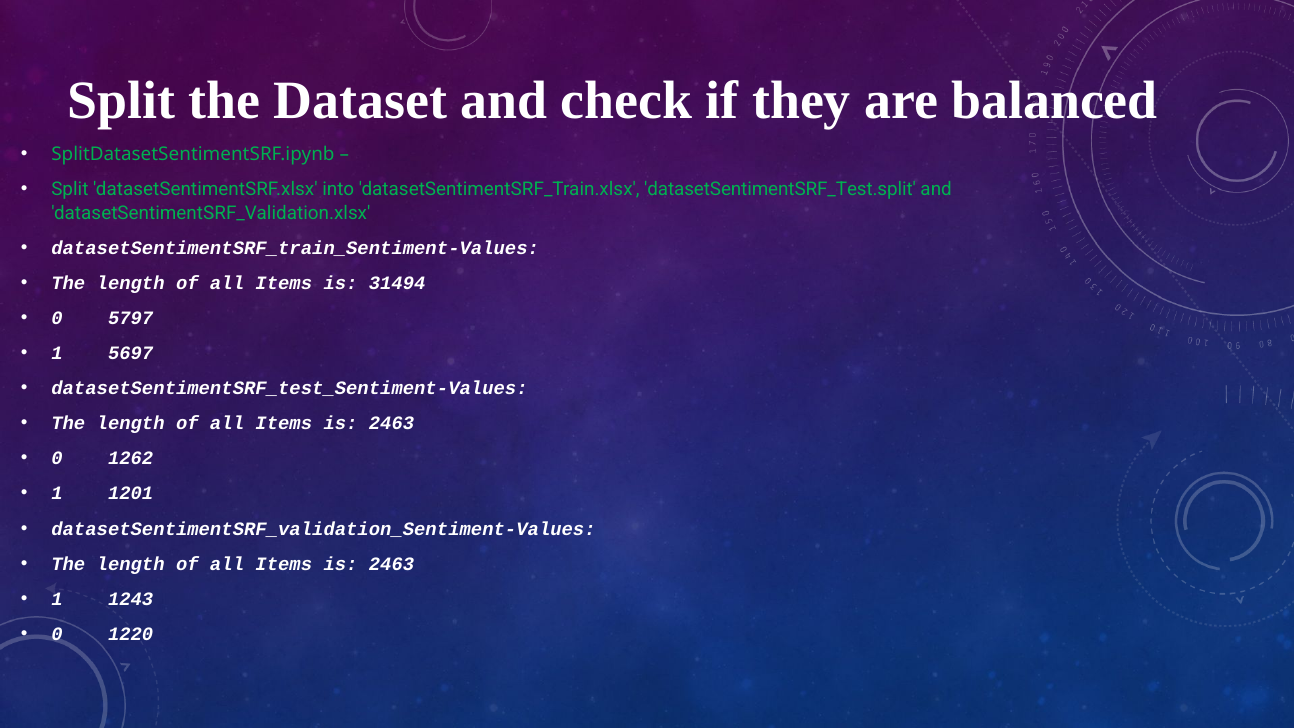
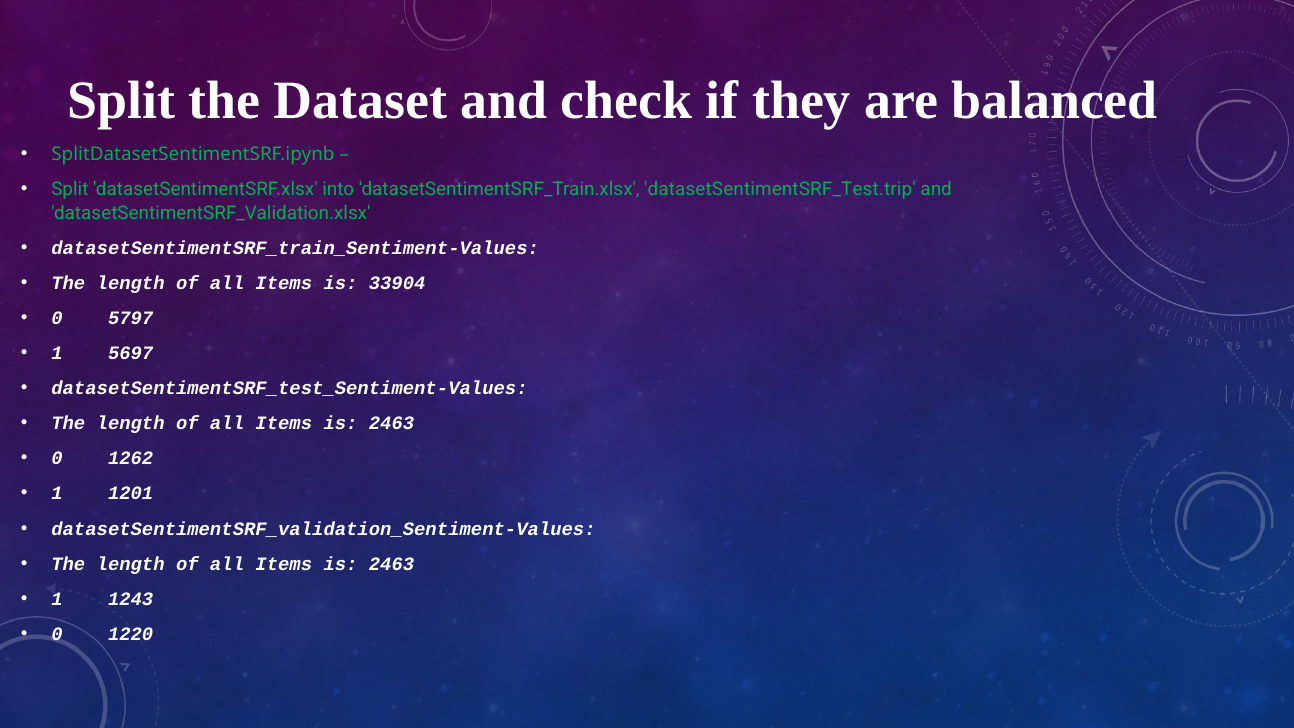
datasetSentimentSRF_Test.split: datasetSentimentSRF_Test.split -> datasetSentimentSRF_Test.trip (780, 189)
31494: 31494 -> 33904 (397, 283)
